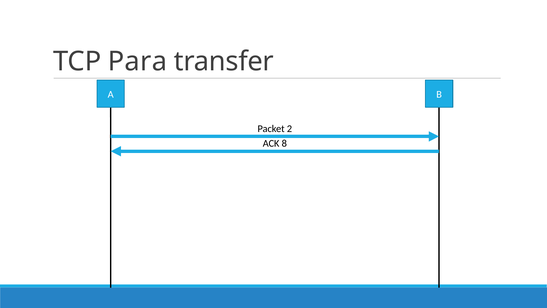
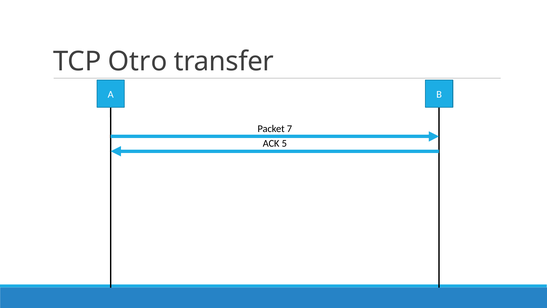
Para: Para -> Otro (137, 61)
2: 2 -> 7 (290, 129)
8: 8 -> 5 (284, 143)
